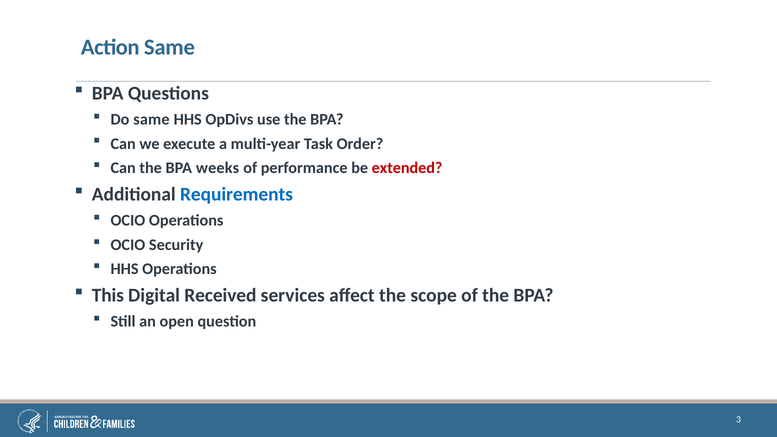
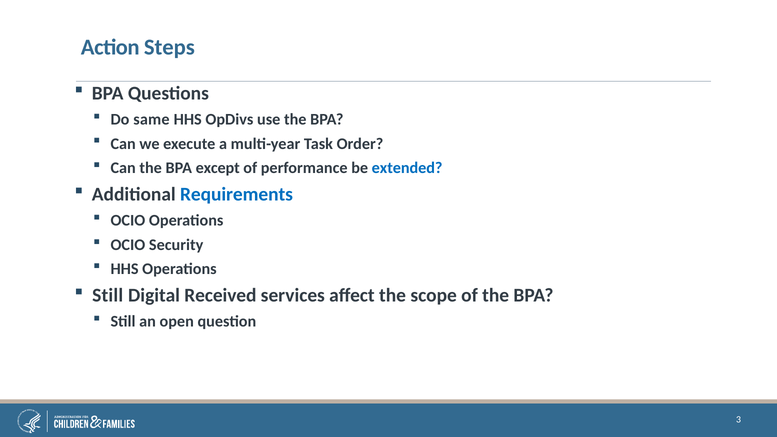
Action Same: Same -> Steps (169, 47)
weeks: weeks -> except (218, 168)
extended colour: red -> blue (407, 168)
This: This -> Still (108, 296)
